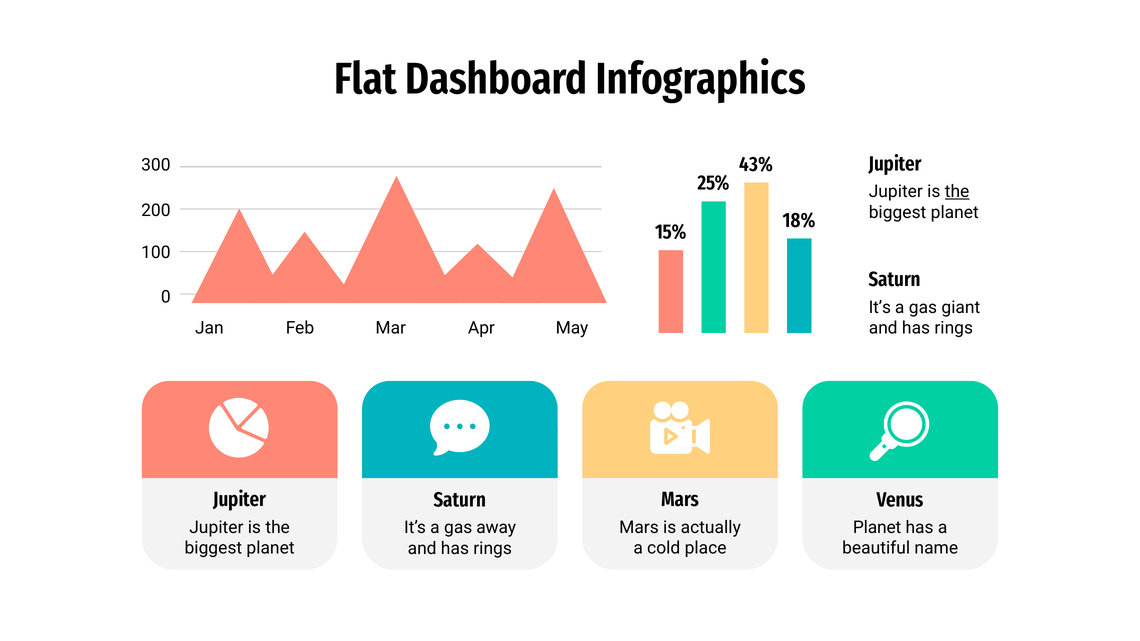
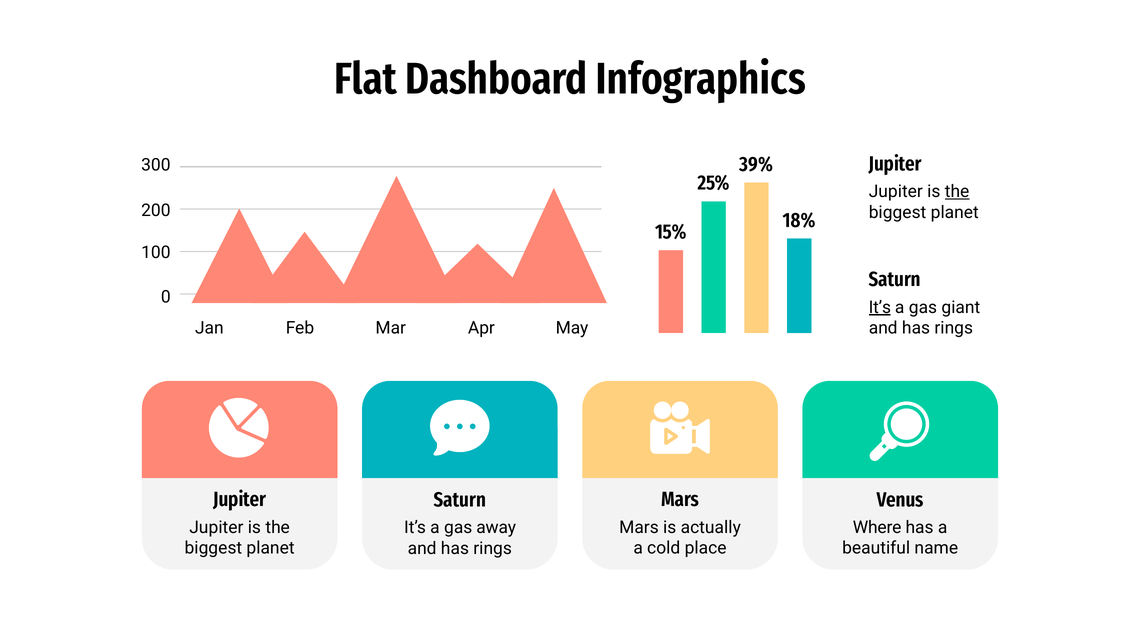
43%: 43% -> 39% (756, 164)
It’s underline: none -> present (880, 307)
Planet: Planet -> Where (877, 528)
